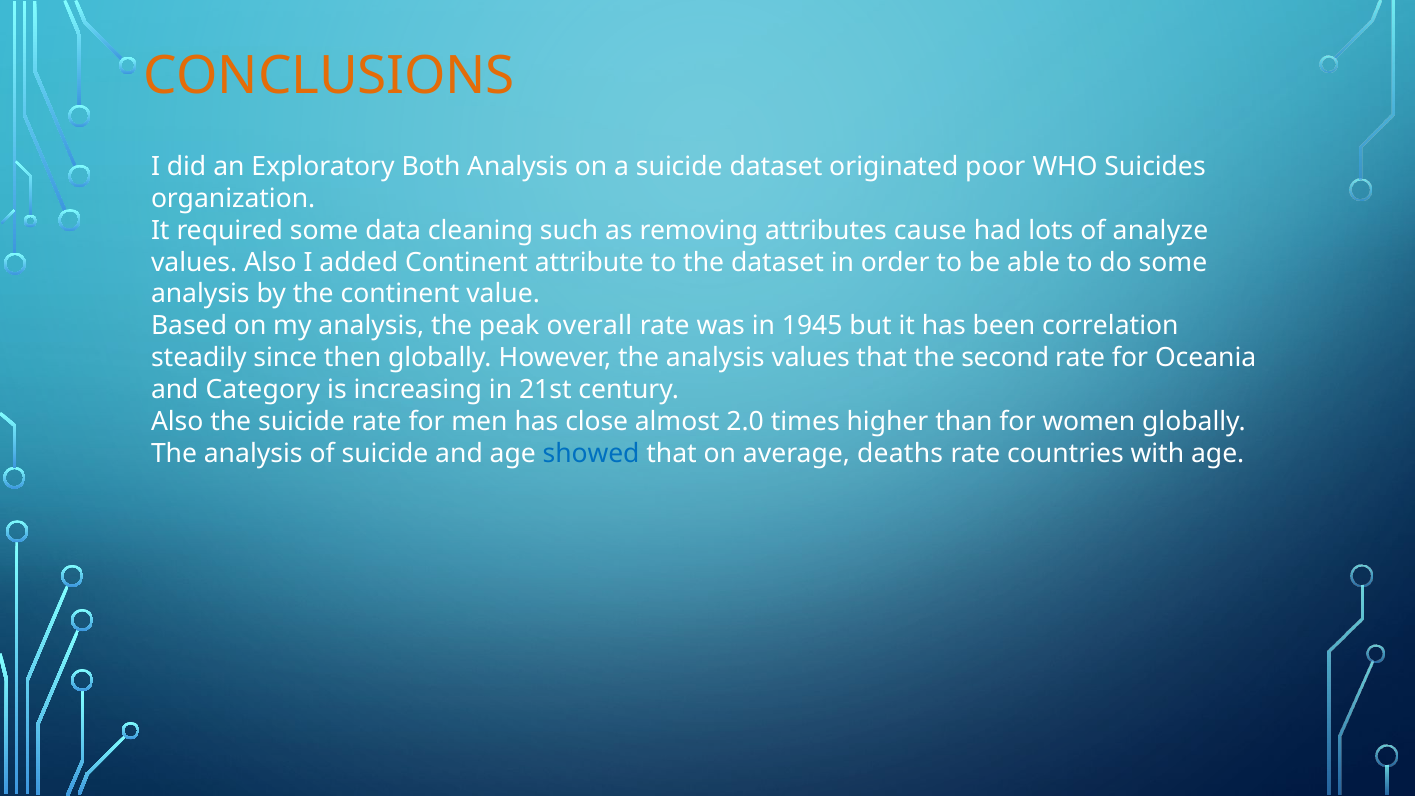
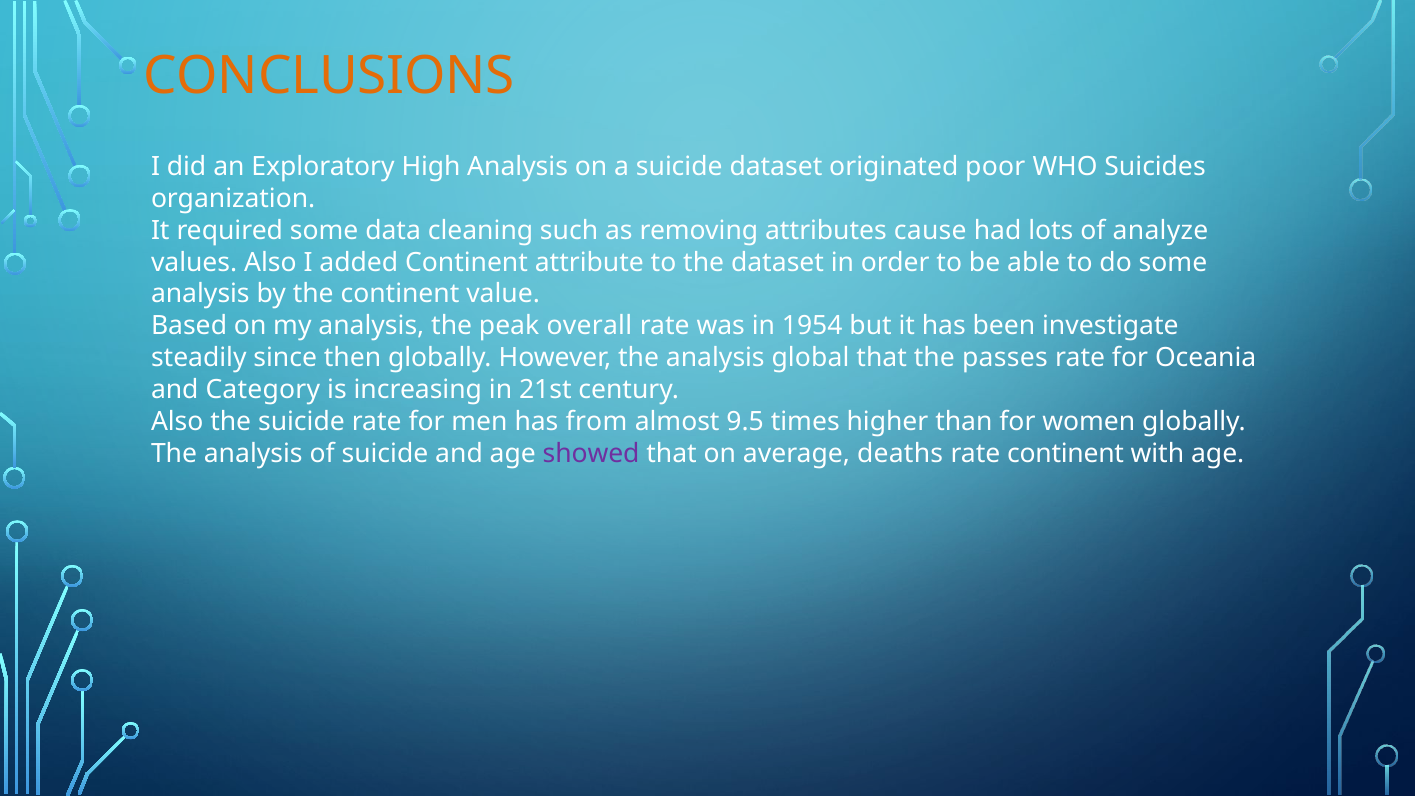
Both: Both -> High (431, 167)
1945: 1945 -> 1954 (812, 326)
correlation: correlation -> investigate (1110, 326)
analysis values: values -> global (810, 358)
second: second -> passes (1005, 358)
close: close -> from (596, 421)
2.0: 2.0 -> 9.5 (745, 421)
showed colour: blue -> purple (591, 453)
rate countries: countries -> continent (1066, 453)
